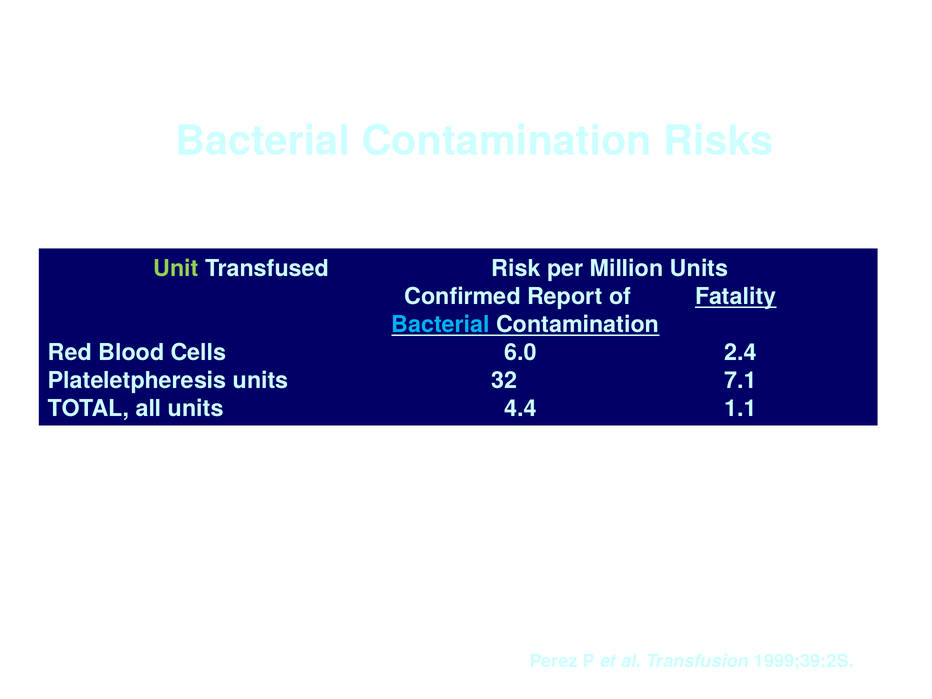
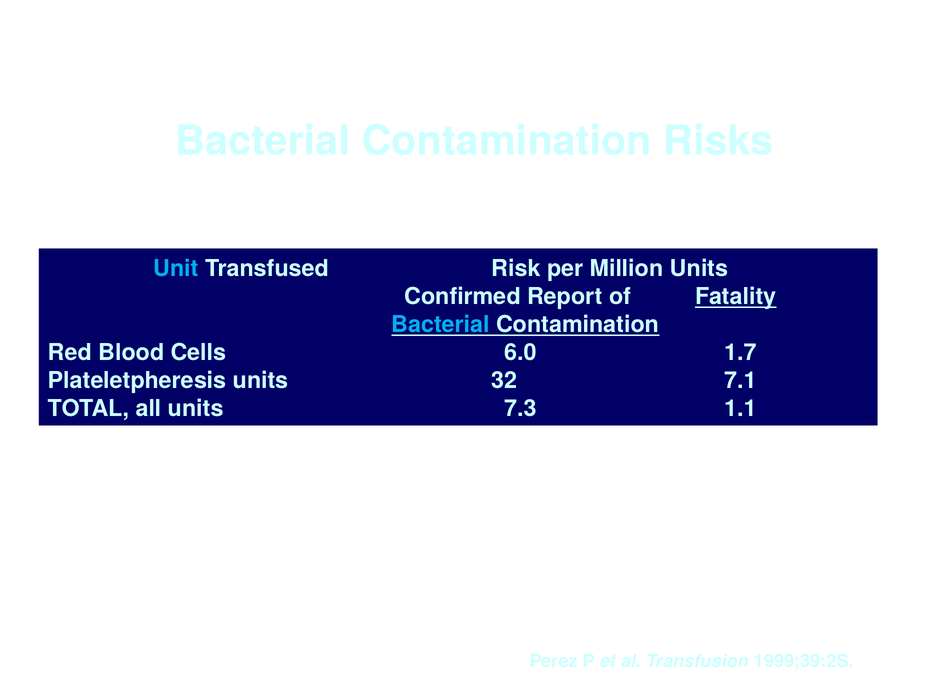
Unit colour: light green -> light blue (176, 269)
2.4: 2.4 -> 1.7 (741, 353)
4.4: 4.4 -> 7.3 (521, 408)
